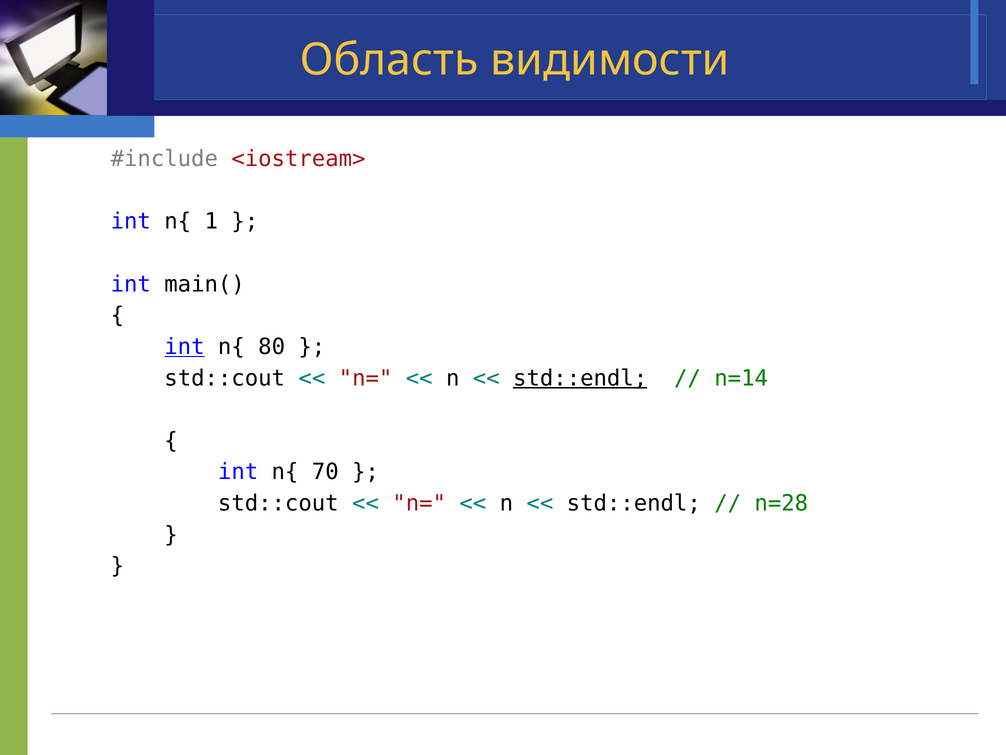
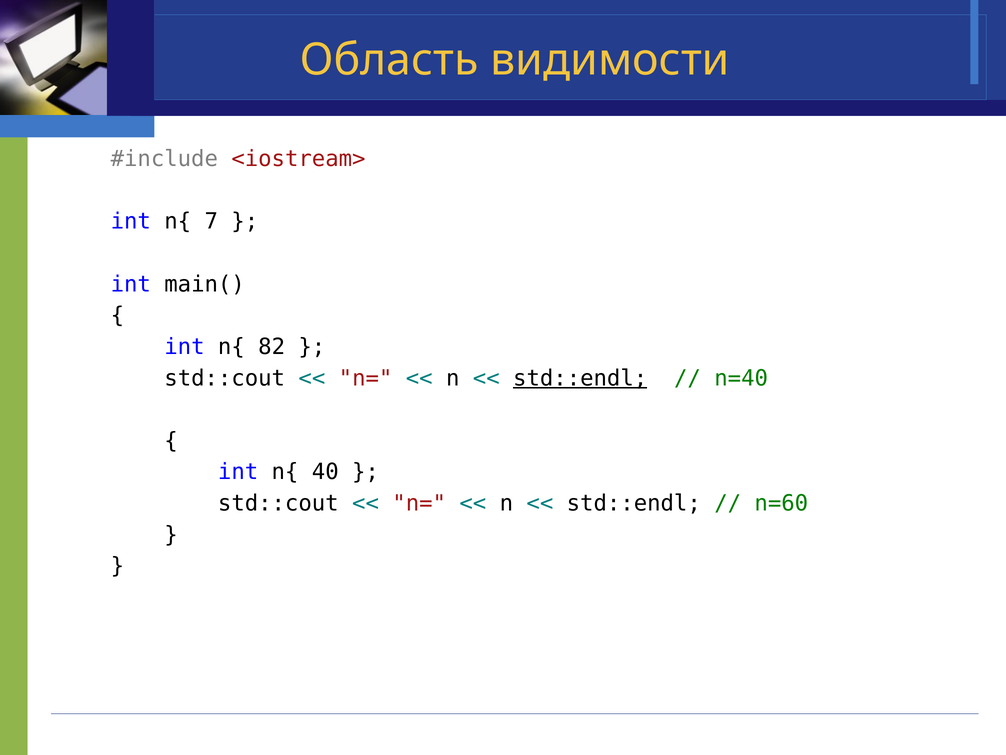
1: 1 -> 7 (211, 221)
int underline: present -> none (184, 347)
80: 80 -> 82 (272, 347)
n=14: n=14 -> n=40 (741, 378)
70: 70 -> 40 (325, 472)
n=28: n=28 -> n=60 (781, 503)
